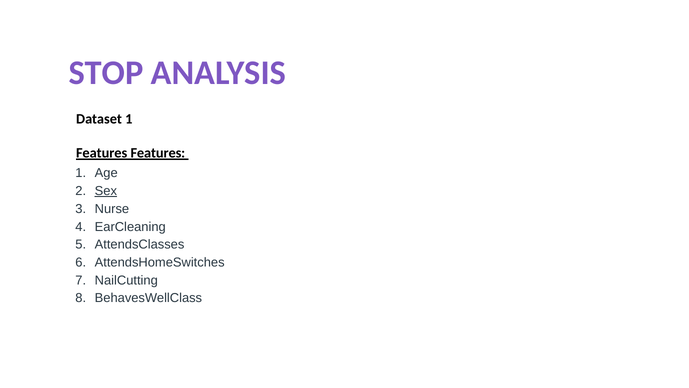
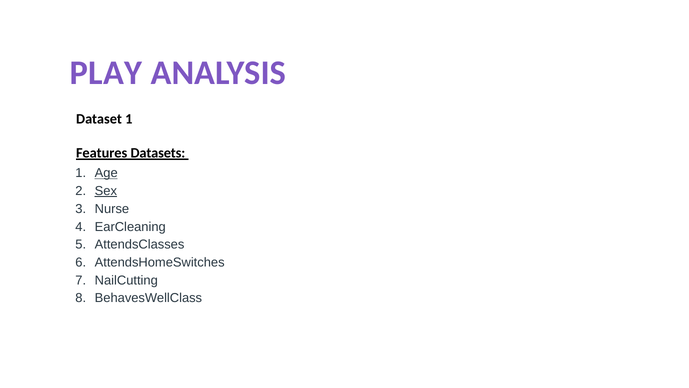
STOP: STOP -> PLAY (106, 73)
Features Features: Features -> Datasets (158, 153)
Age underline: none -> present (106, 173)
